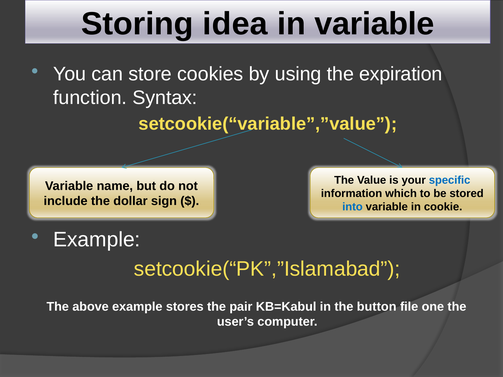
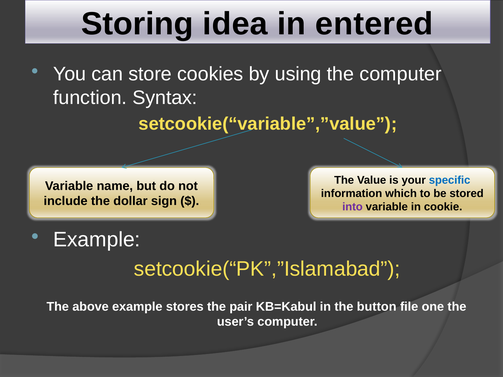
in variable: variable -> entered (374, 24)
the expiration: expiration -> computer (401, 74)
into colour: blue -> purple (352, 207)
